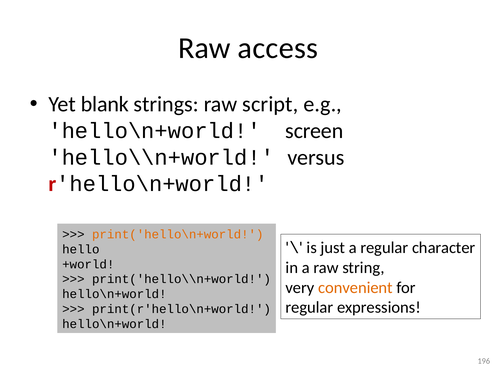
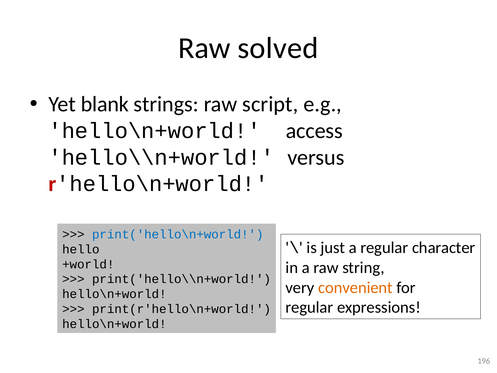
access: access -> solved (278, 48)
screen: screen -> access (314, 131)
print('hello\n+world colour: orange -> blue (178, 234)
